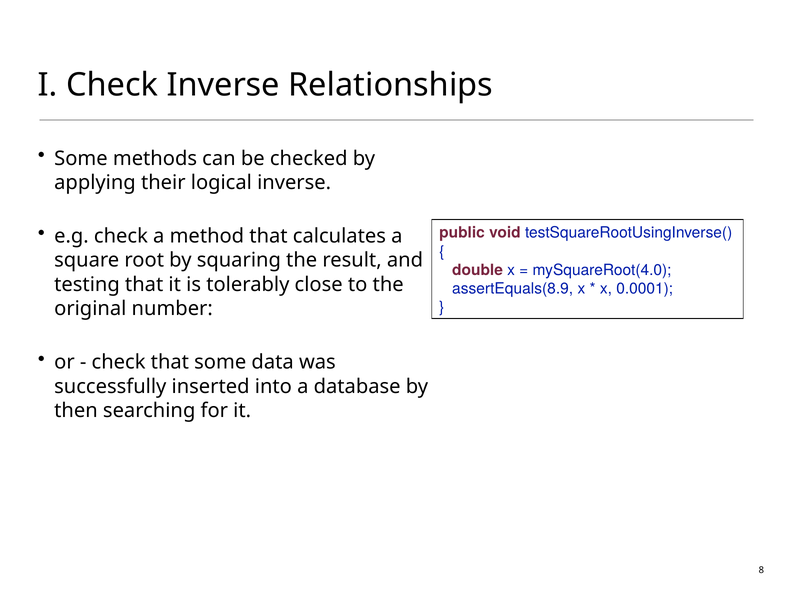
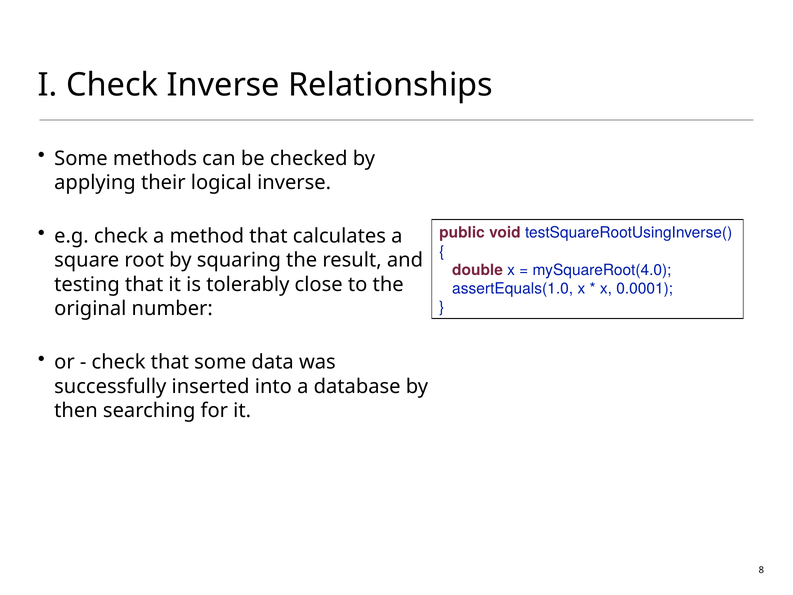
assertEquals(8.9: assertEquals(8.9 -> assertEquals(1.0 (513, 289)
